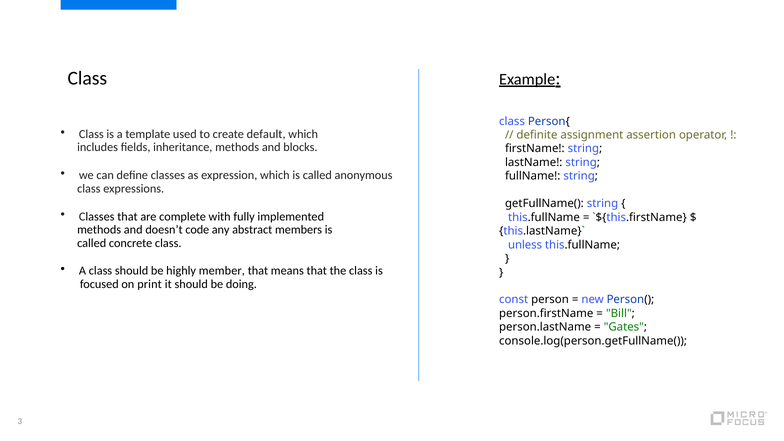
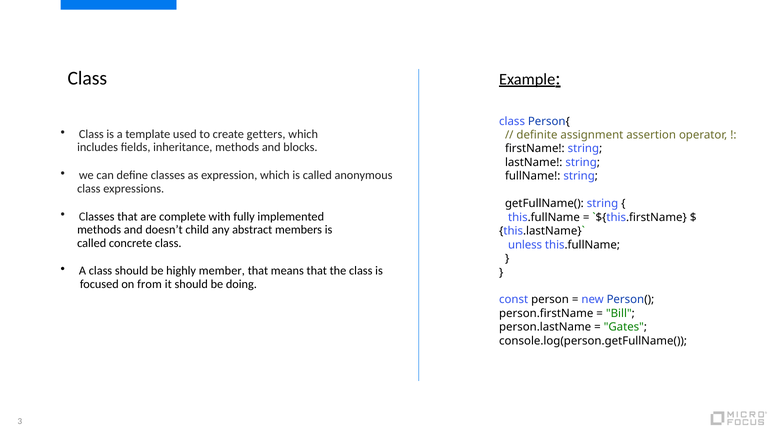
default: default -> getters (266, 134)
code: code -> child (197, 230)
print: print -> from (150, 284)
